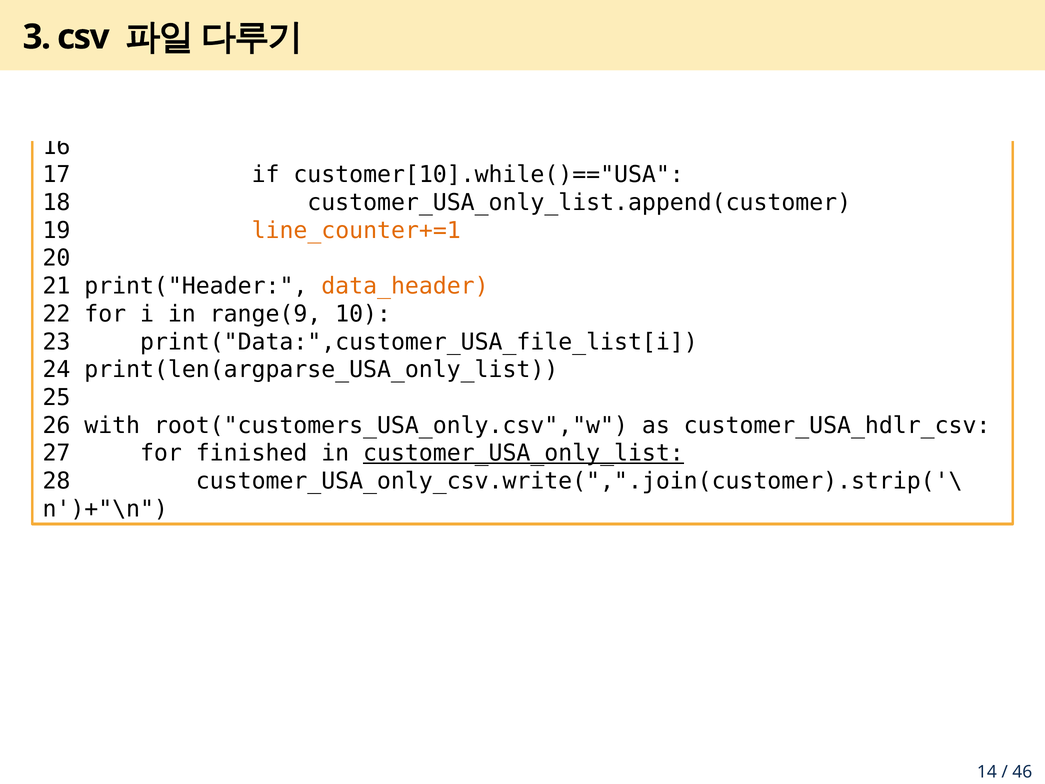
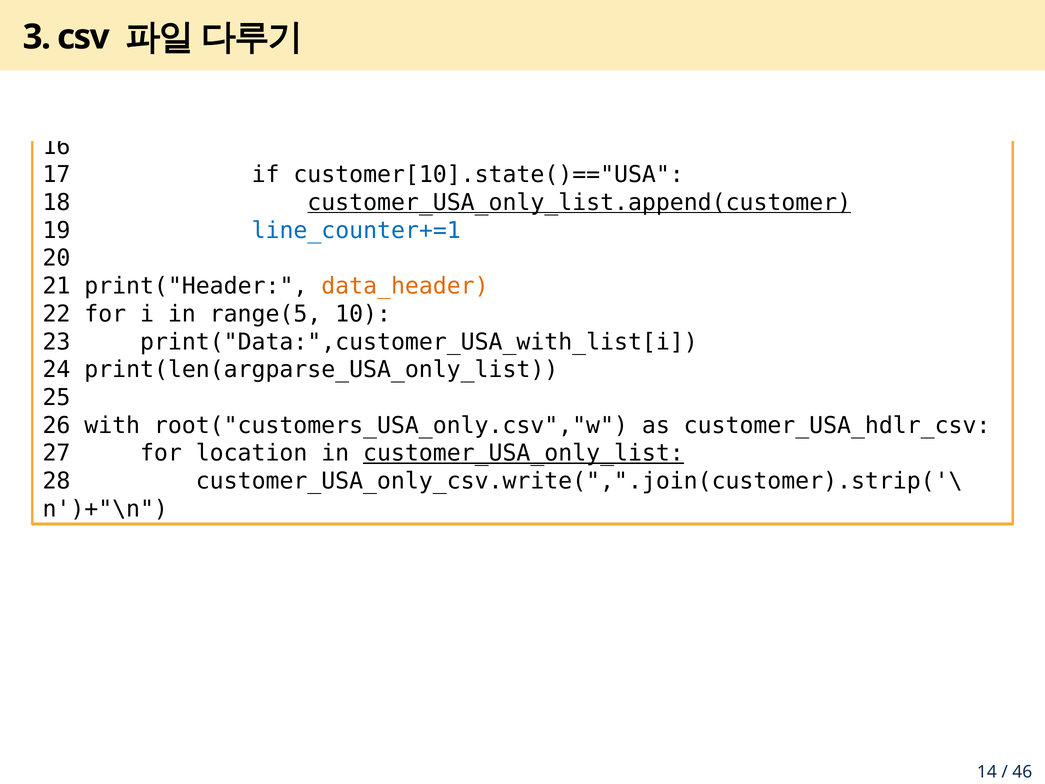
customer[10].while()=="USA: customer[10].while()=="USA -> customer[10].state()=="USA (489, 175)
customer_USA_only_list.append(customer underline: none -> present (579, 202)
line_counter+=1 colour: orange -> blue (356, 230)
range(9: range(9 -> range(5 (266, 314)
print("Data:",customer_USA_file_list[i: print("Data:",customer_USA_file_list[i -> print("Data:",customer_USA_with_list[i (419, 342)
finished: finished -> location (252, 453)
